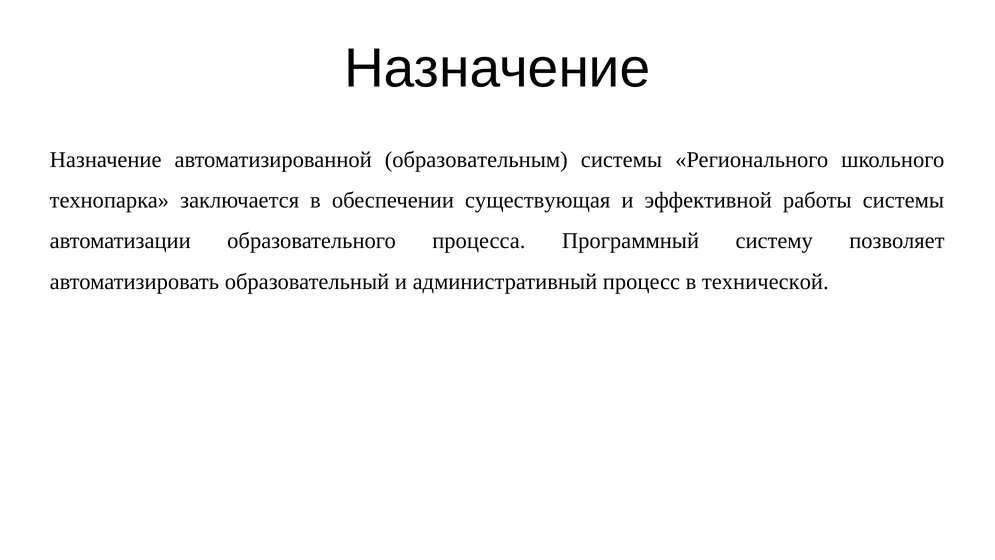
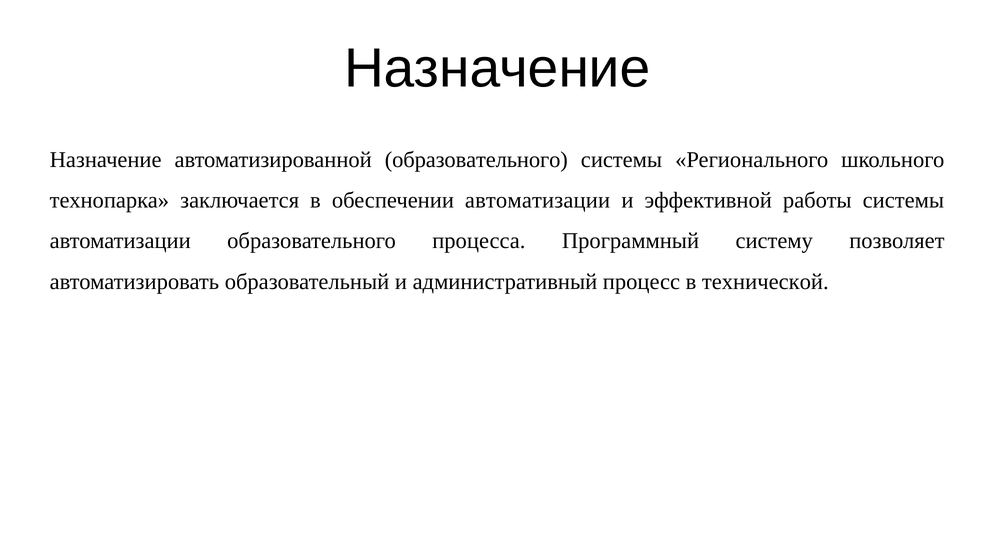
автоматизированной образовательным: образовательным -> образовательного (476, 160)
обеспечении существующая: существующая -> автоматизации (538, 200)
